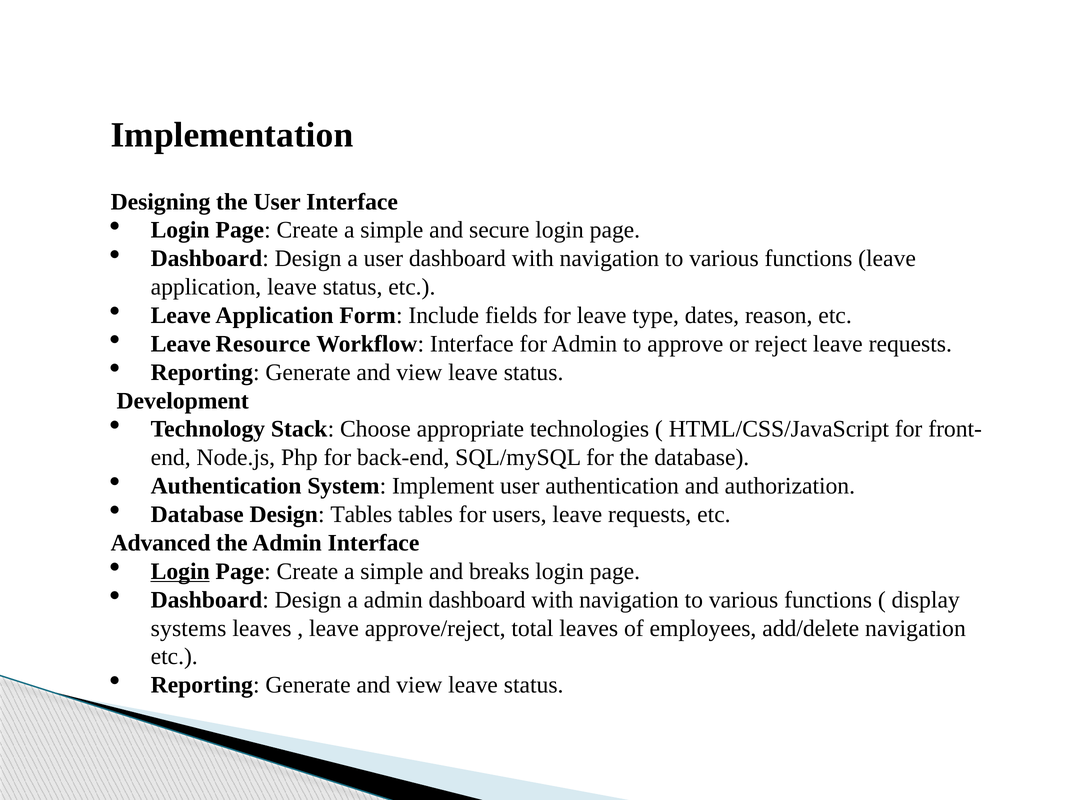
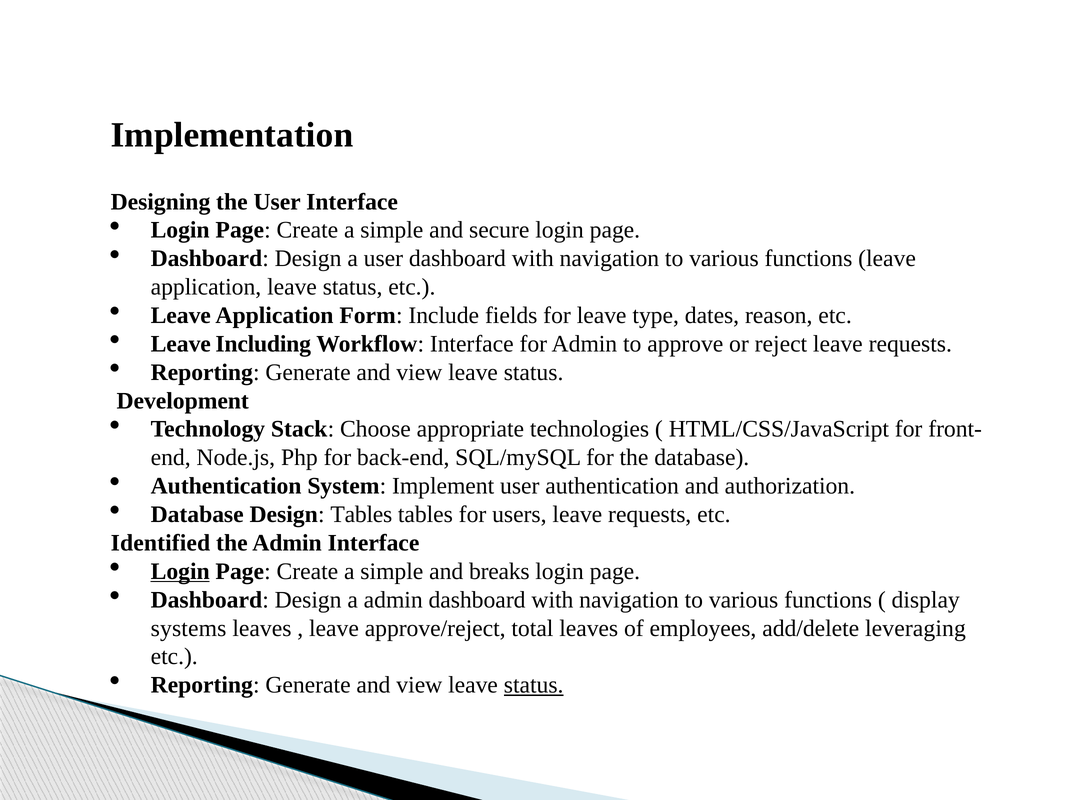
Resource: Resource -> Including (263, 344)
Advanced: Advanced -> Identified (160, 543)
add/delete navigation: navigation -> leveraging (915, 628)
status underline: none -> present (534, 685)
